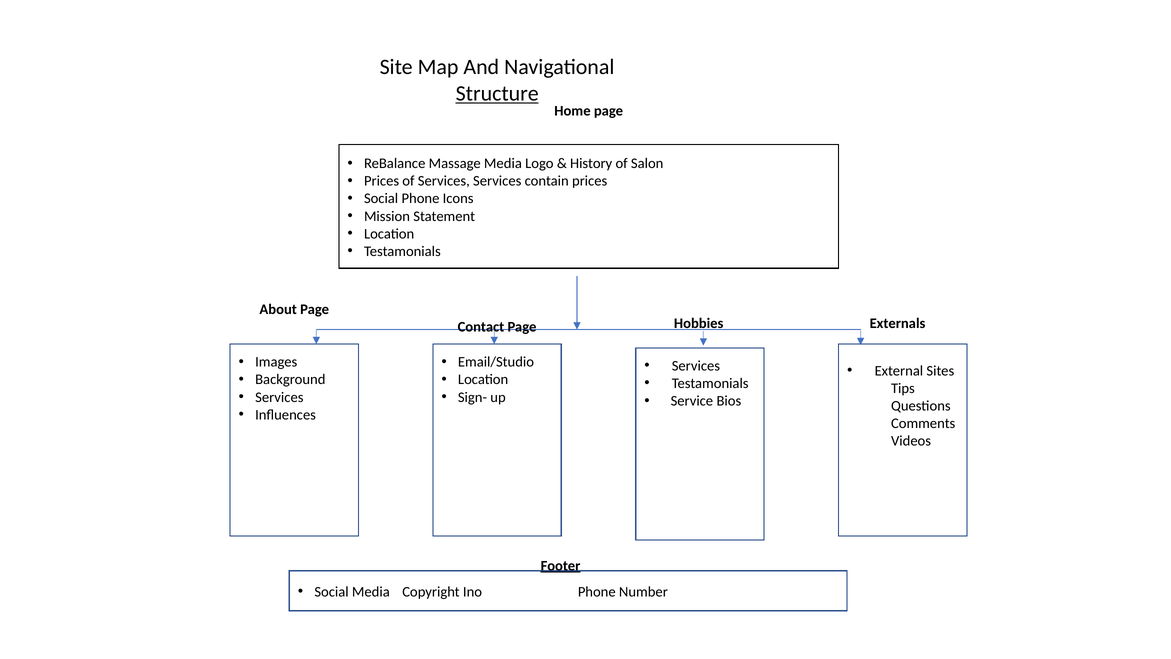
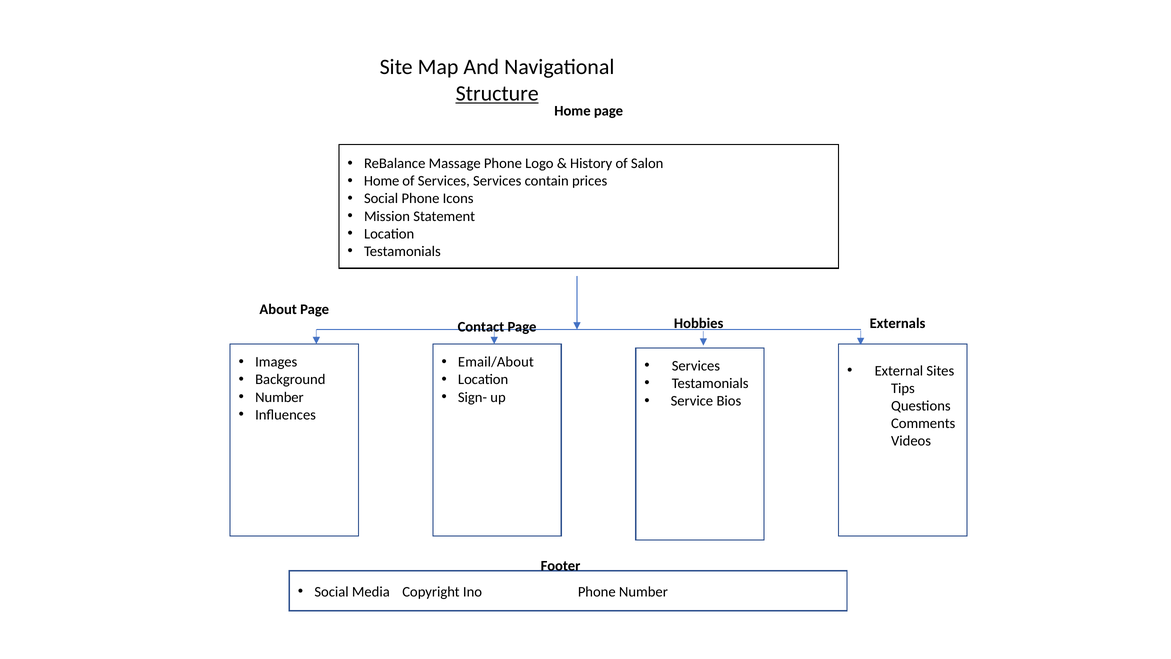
Massage Media: Media -> Phone (503, 163)
Prices: Prices -> Home (382, 181)
Email/Studio: Email/Studio -> Email/About (496, 362)
Services: Services -> Number (279, 397)
Footer underline: present -> none (561, 566)
